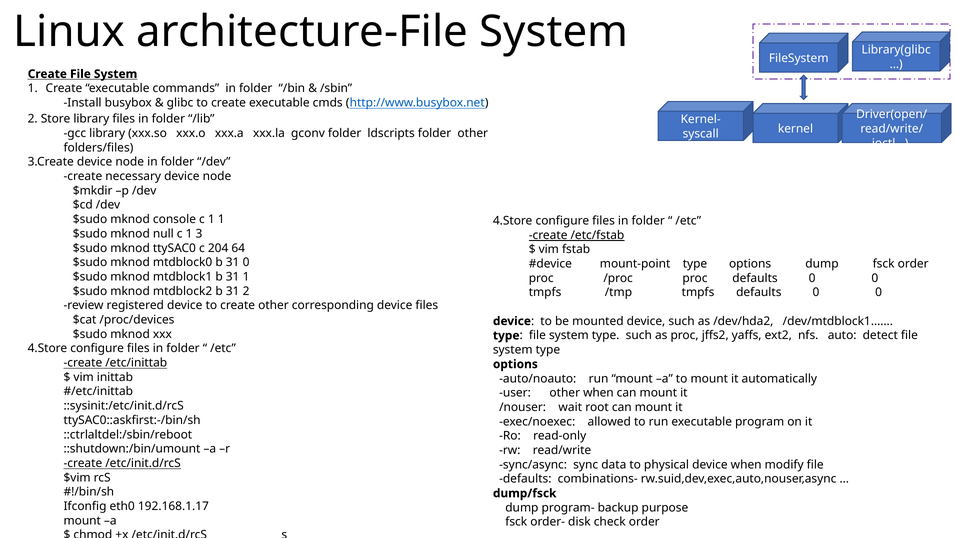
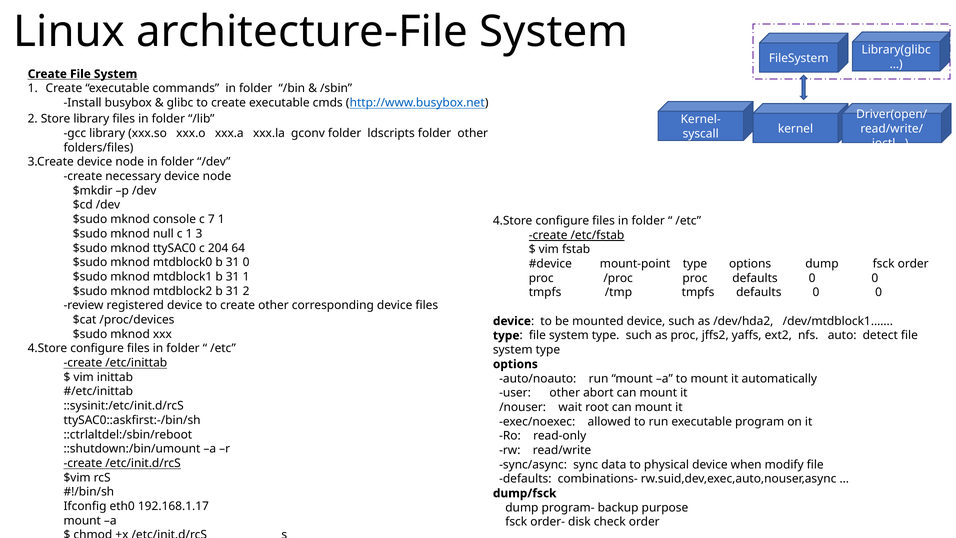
console c 1: 1 -> 7 (211, 219)
other when: when -> abort (598, 393)
